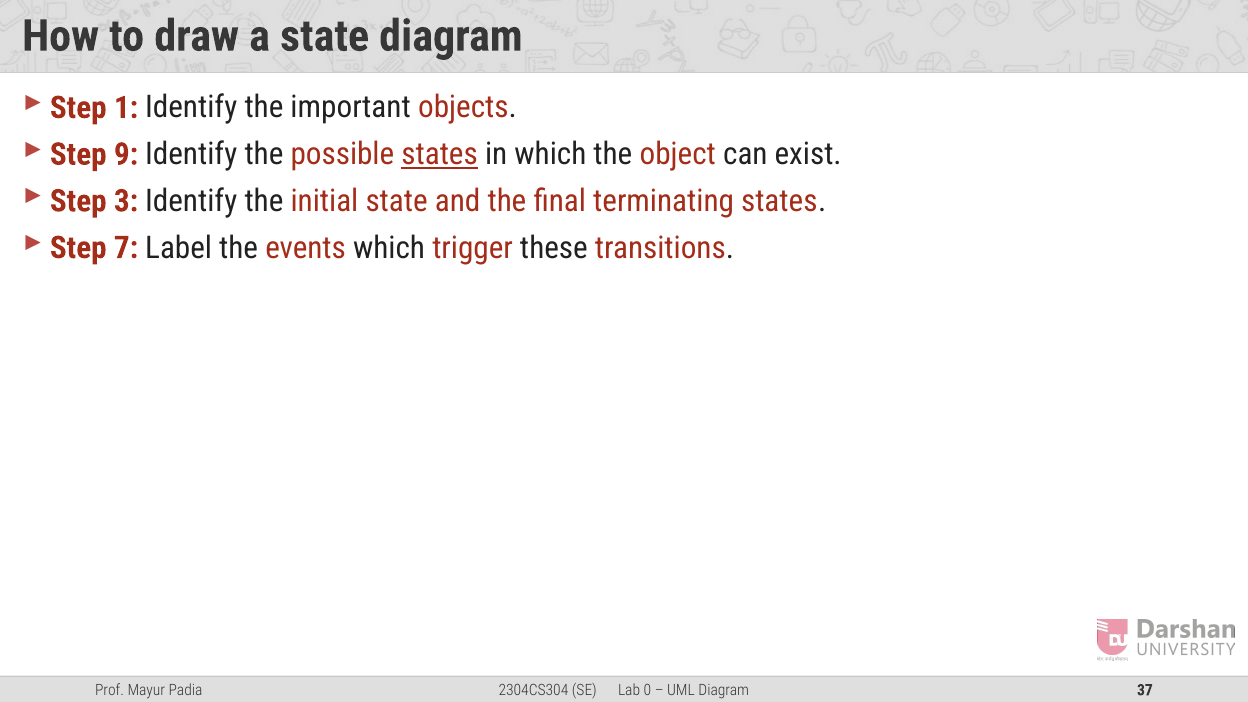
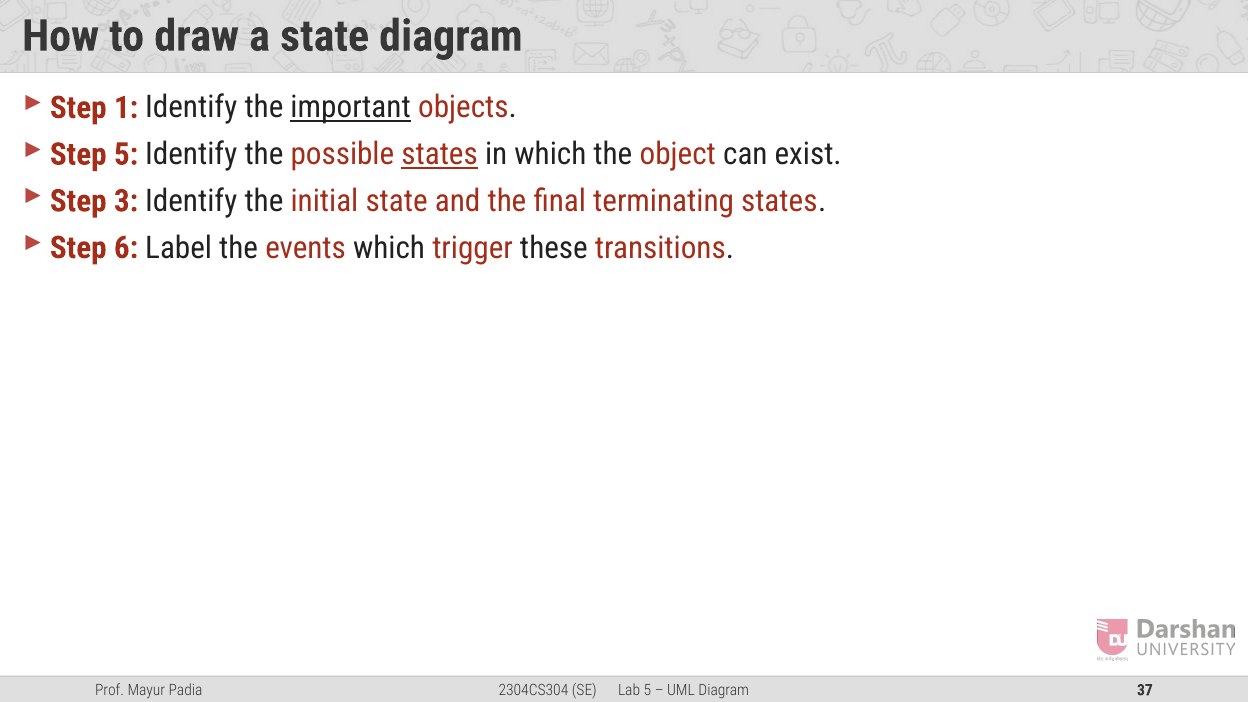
important underline: none -> present (351, 108)
Step 9: 9 -> 5 (126, 154)
7: 7 -> 6 (126, 248)
0: 0 -> 5 (648, 690)
